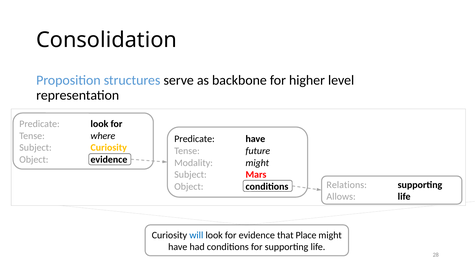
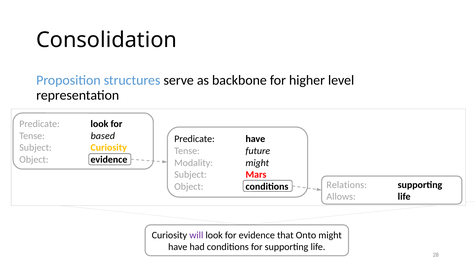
where: where -> based (103, 136)
will colour: blue -> purple (196, 235)
Place: Place -> Onto (306, 235)
